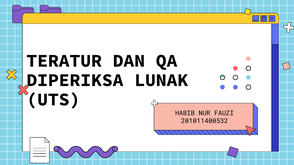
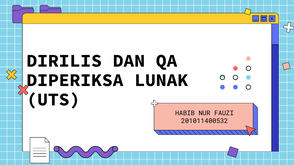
TERATUR: TERATUR -> DIRILIS (64, 61)
